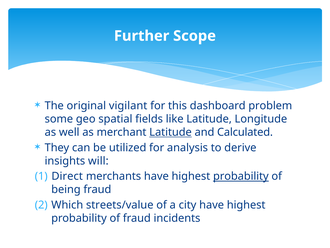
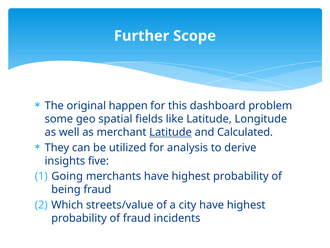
vigilant: vigilant -> happen (128, 106)
will: will -> five (98, 161)
Direct: Direct -> Going (67, 176)
probability underline: present -> none (241, 176)
